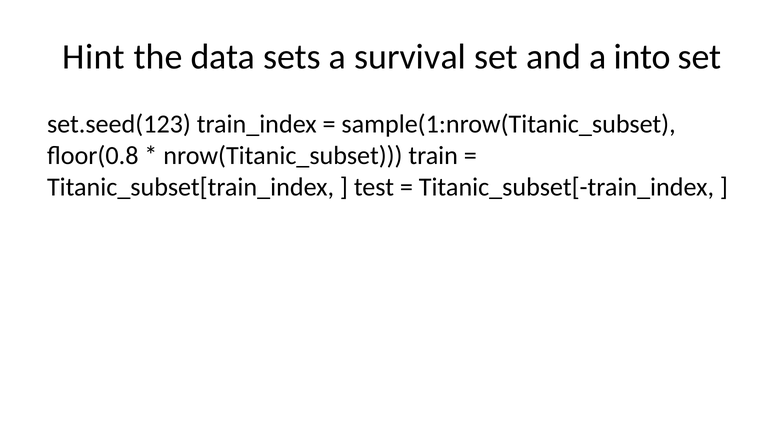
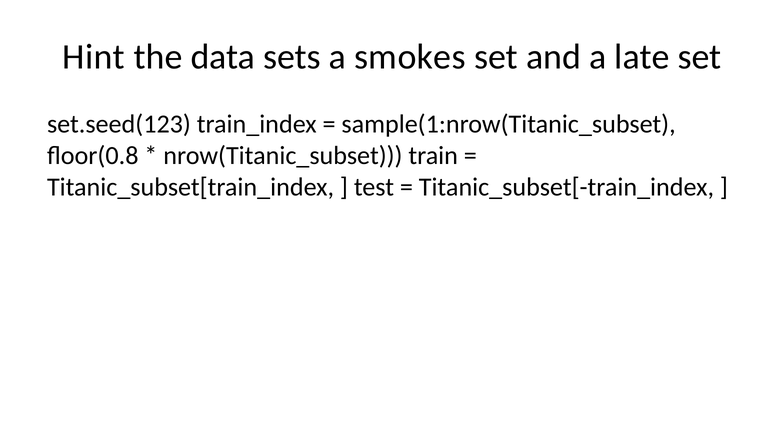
survival: survival -> smokes (410, 57)
into: into -> late (642, 57)
